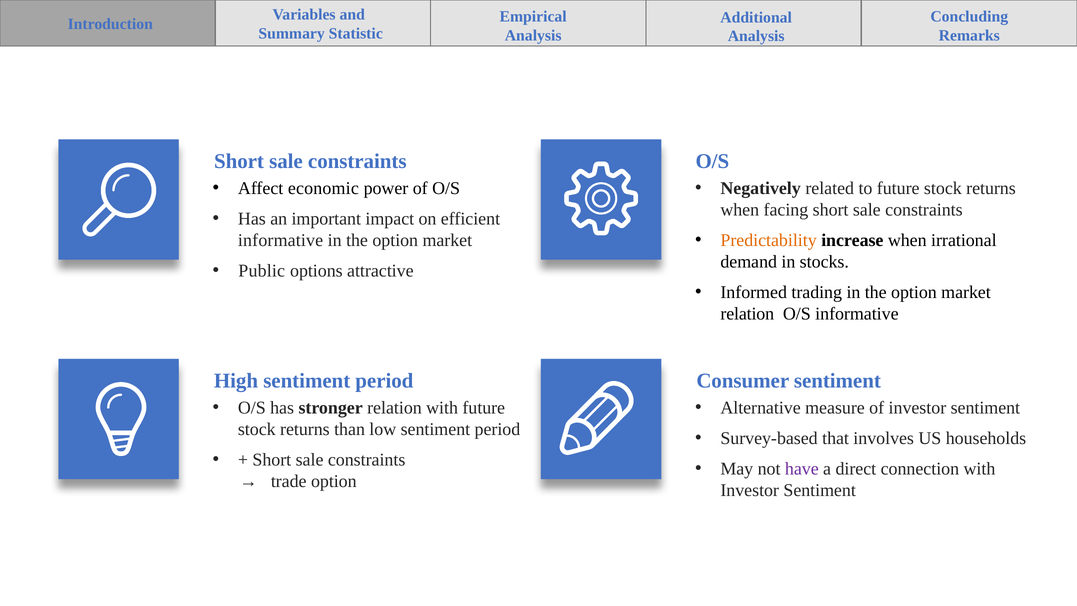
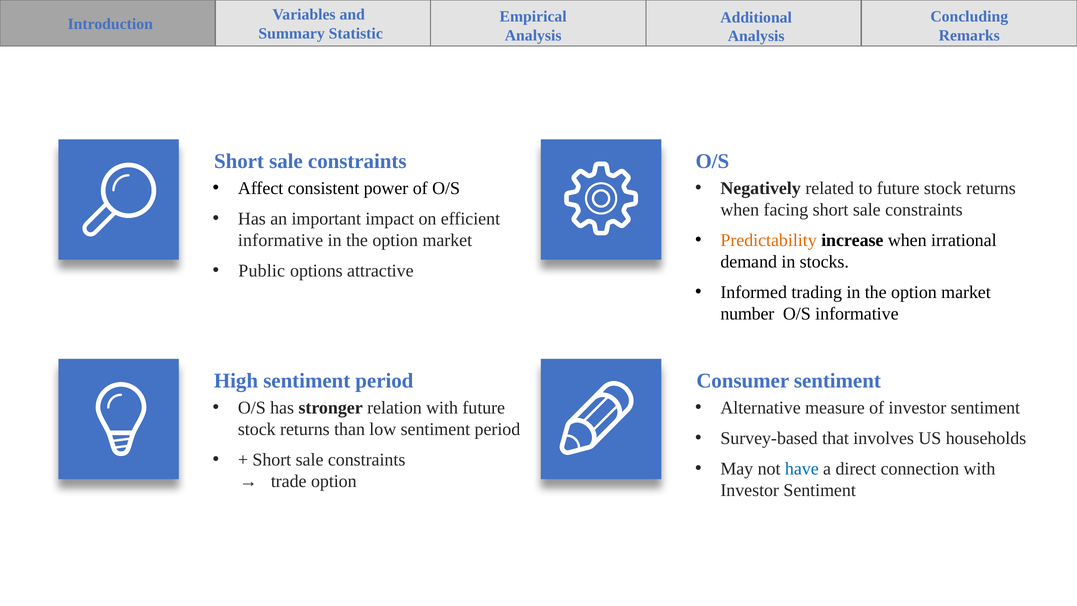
economic: economic -> consistent (323, 188)
relation: relation -> number (747, 314)
have colour: purple -> blue (802, 469)
